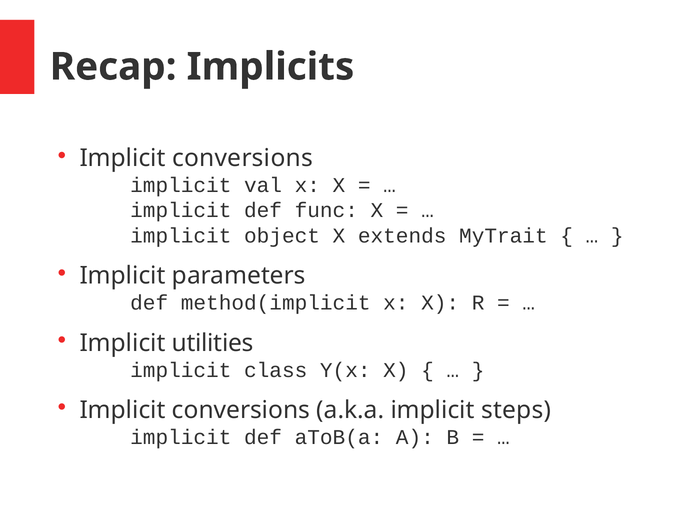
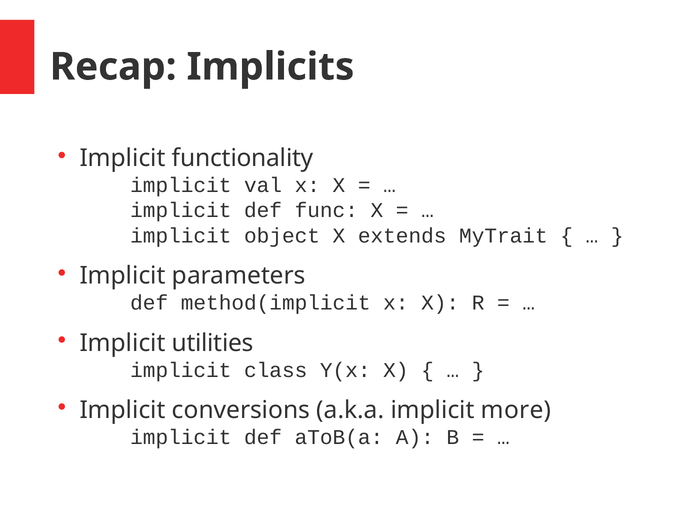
conversions: conversions -> functionality (243, 158)
steps: steps -> more (516, 411)
